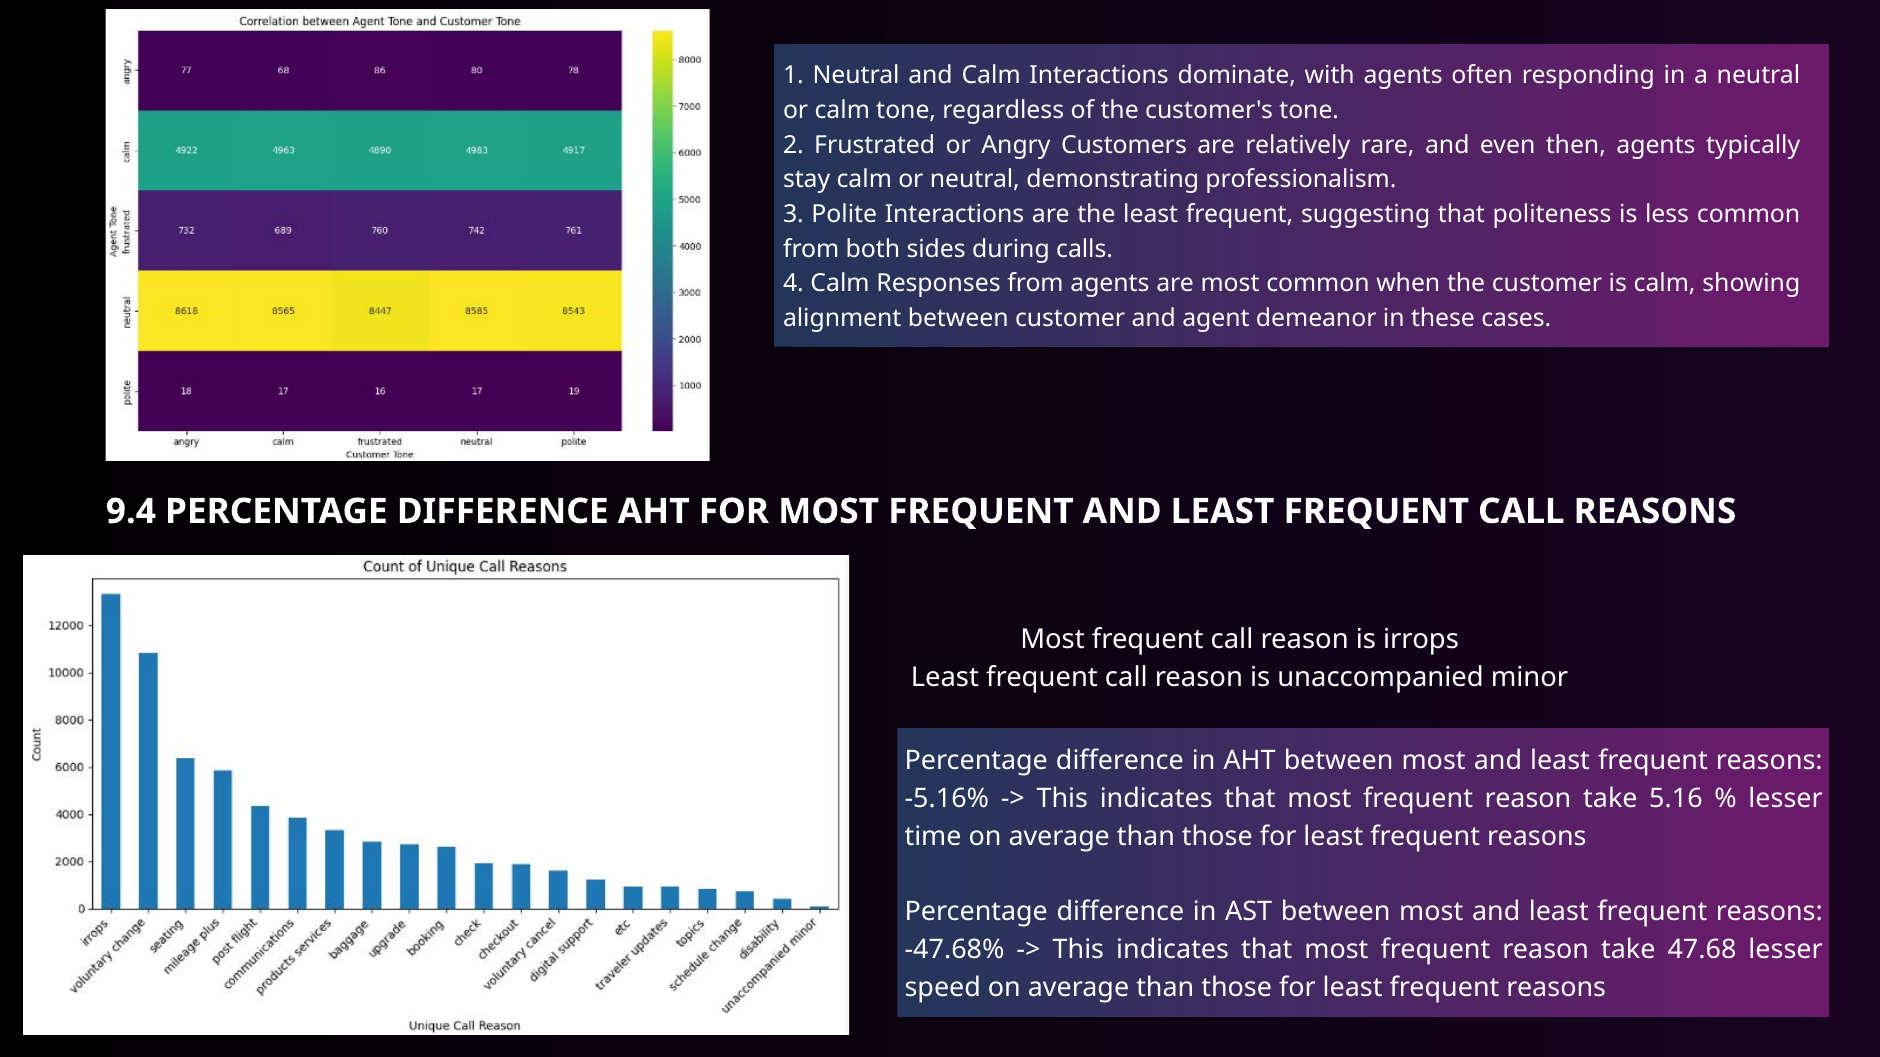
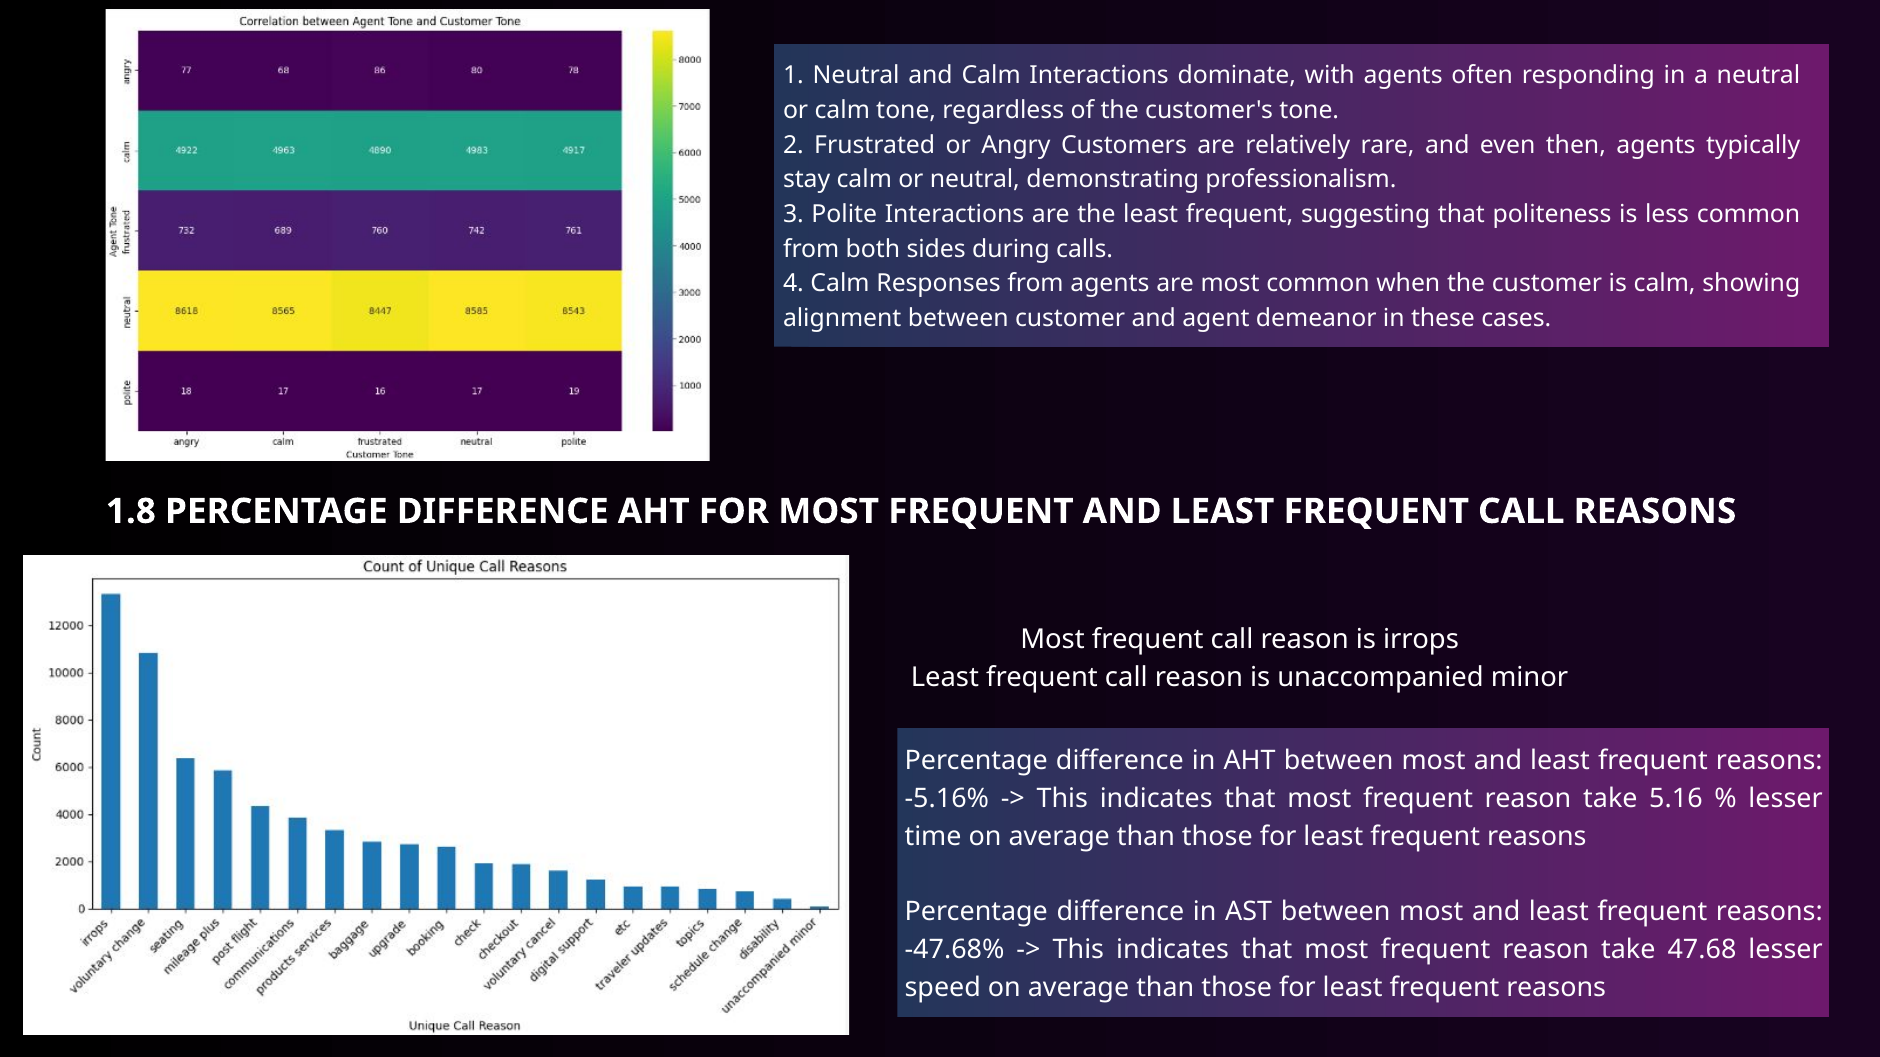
9.4: 9.4 -> 1.8 (131, 512)
